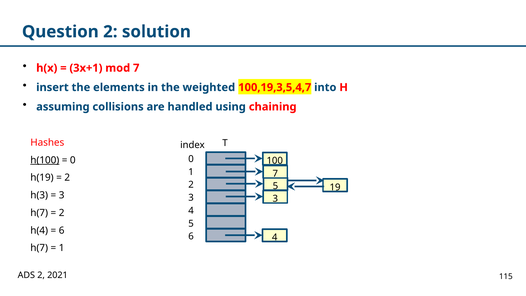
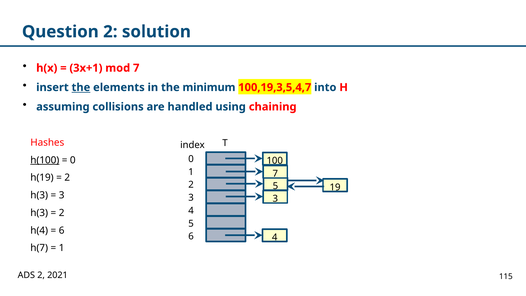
the underline: none -> present (81, 87)
weighted: weighted -> minimum (209, 87)
h(7: h(7 -> h(3 (39, 213)
